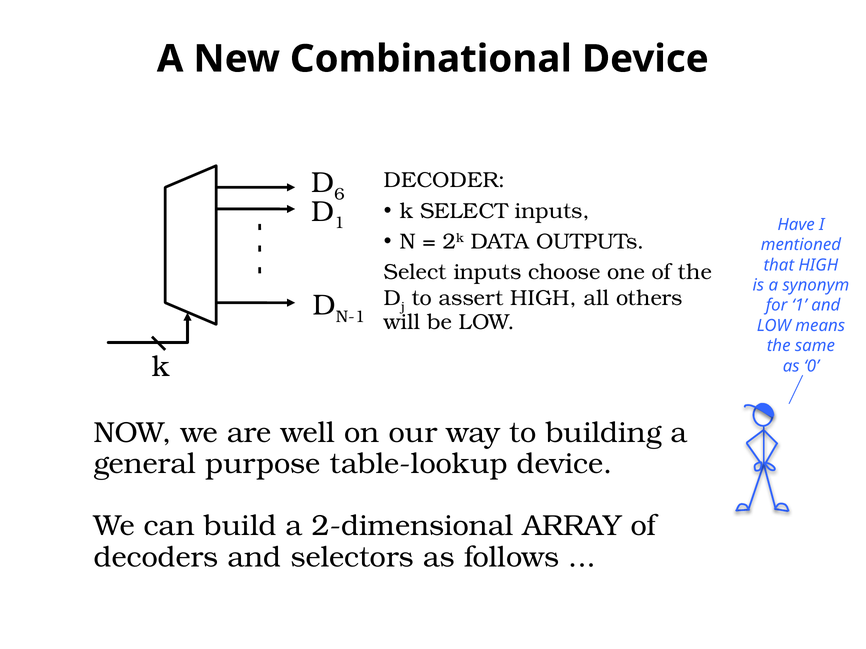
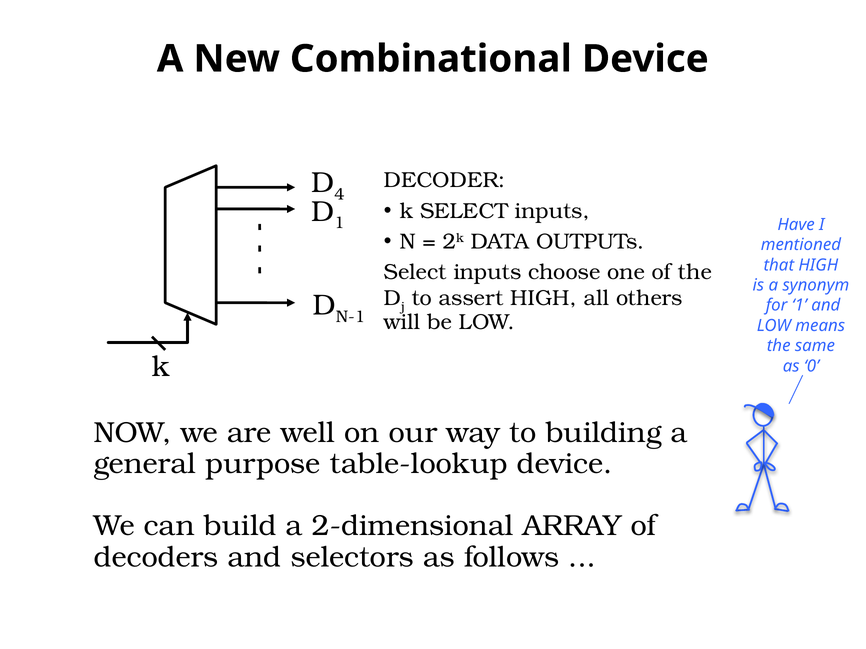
6: 6 -> 4 (339, 194)
